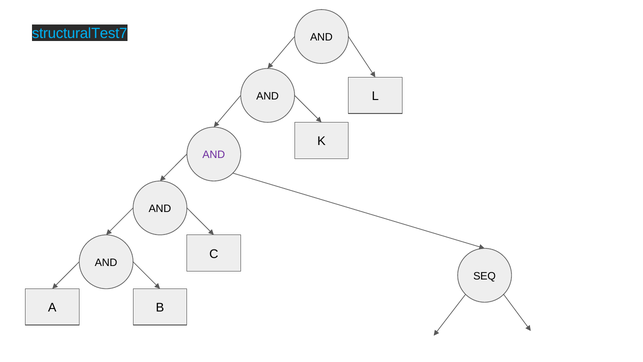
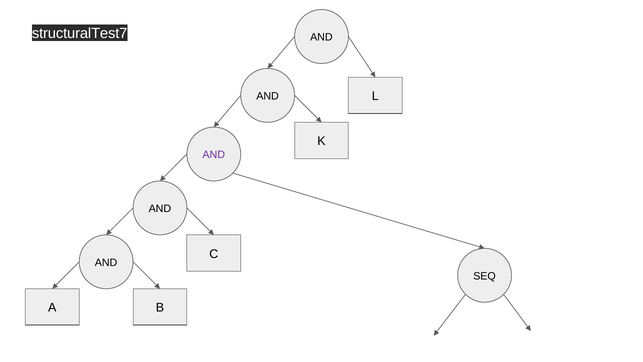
structuralTest7 colour: light blue -> white (80, 33)
